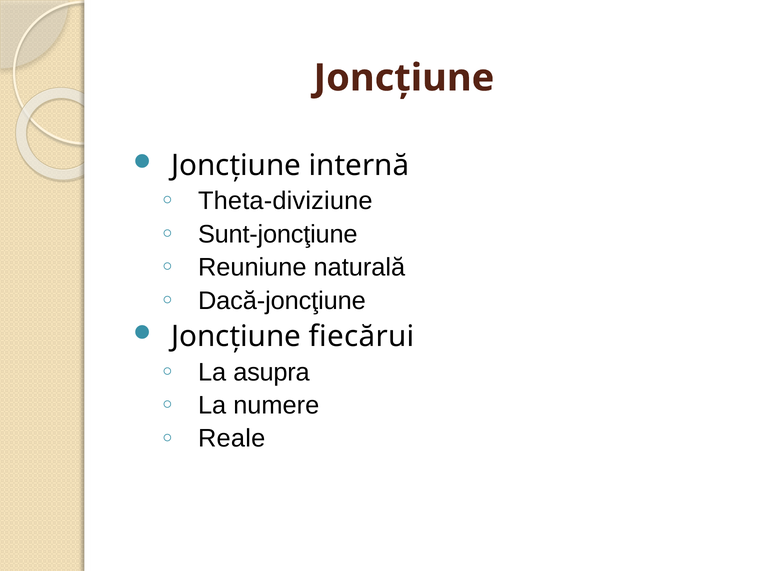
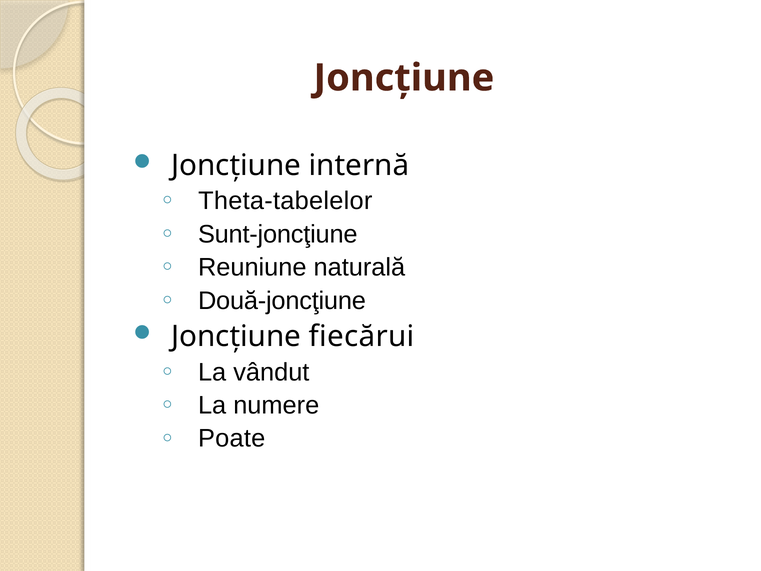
Theta-diviziune: Theta-diviziune -> Theta-tabelelor (285, 201)
Dacă-joncţiune: Dacă-joncţiune -> Două-joncţiune (282, 301)
asupra: asupra -> vândut (271, 372)
Reale: Reale -> Poate (232, 438)
